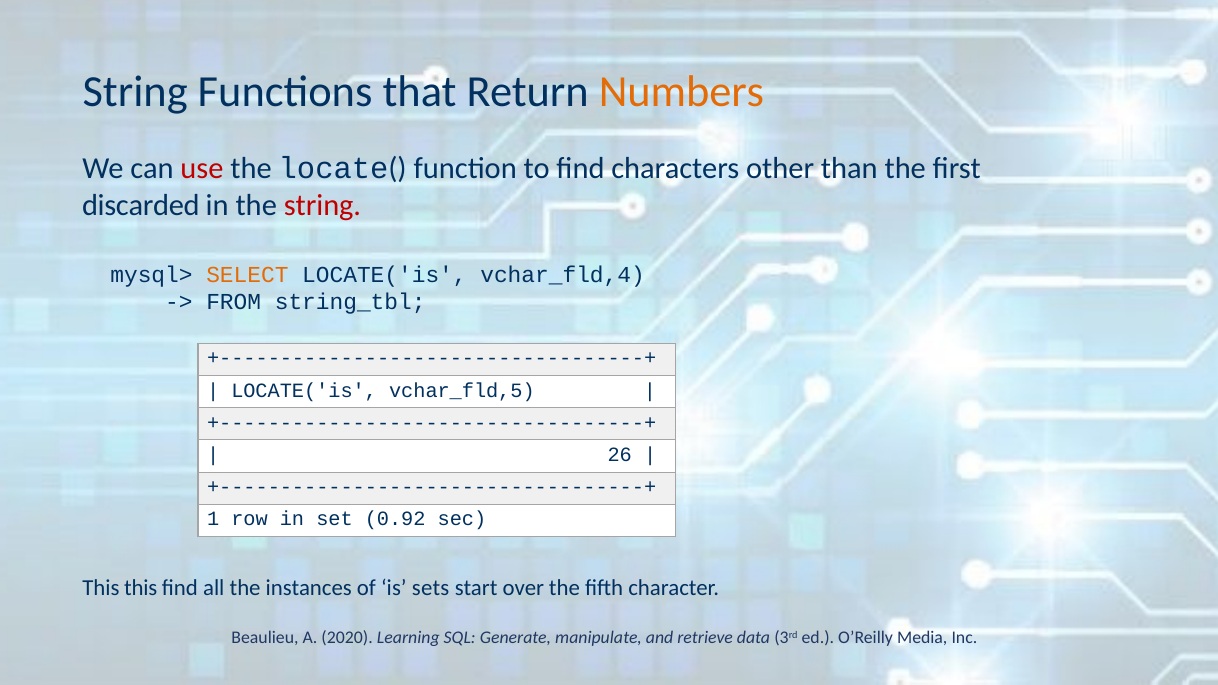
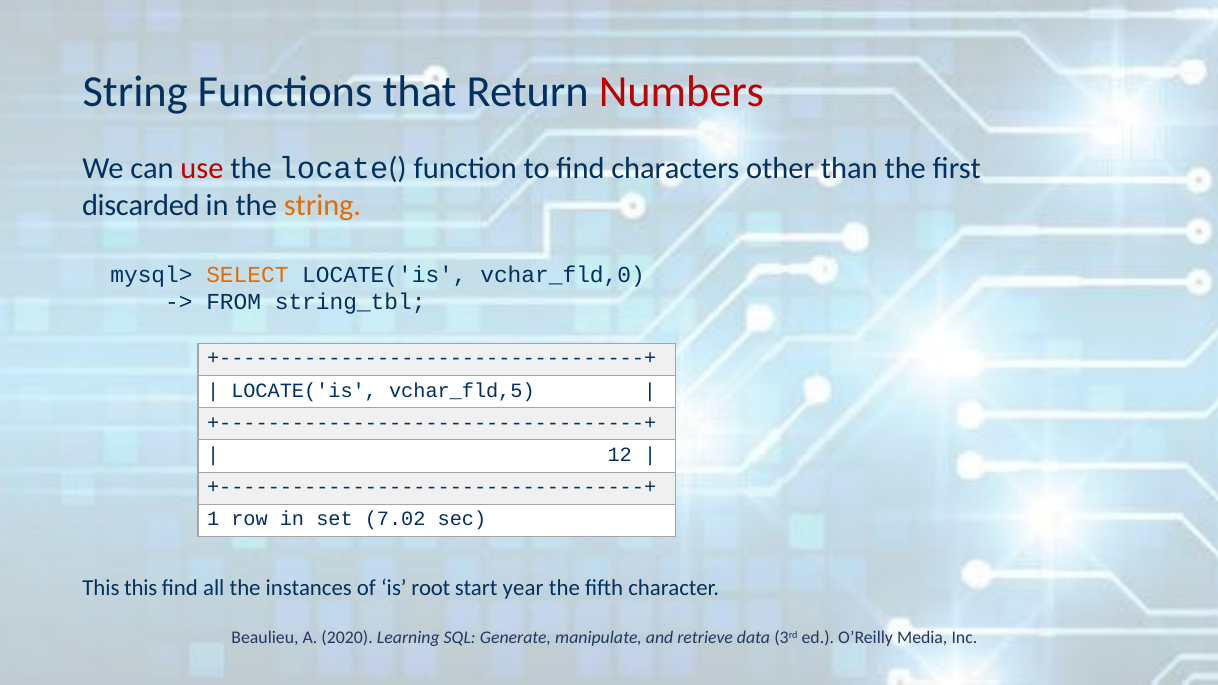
Numbers colour: orange -> red (681, 91)
string colour: red -> orange (322, 205)
vchar_fld,4: vchar_fld,4 -> vchar_fld,0 (563, 275)
26: 26 -> 12 (620, 455)
0.92: 0.92 -> 7.02 (395, 519)
sets: sets -> root (431, 588)
over: over -> year (523, 588)
